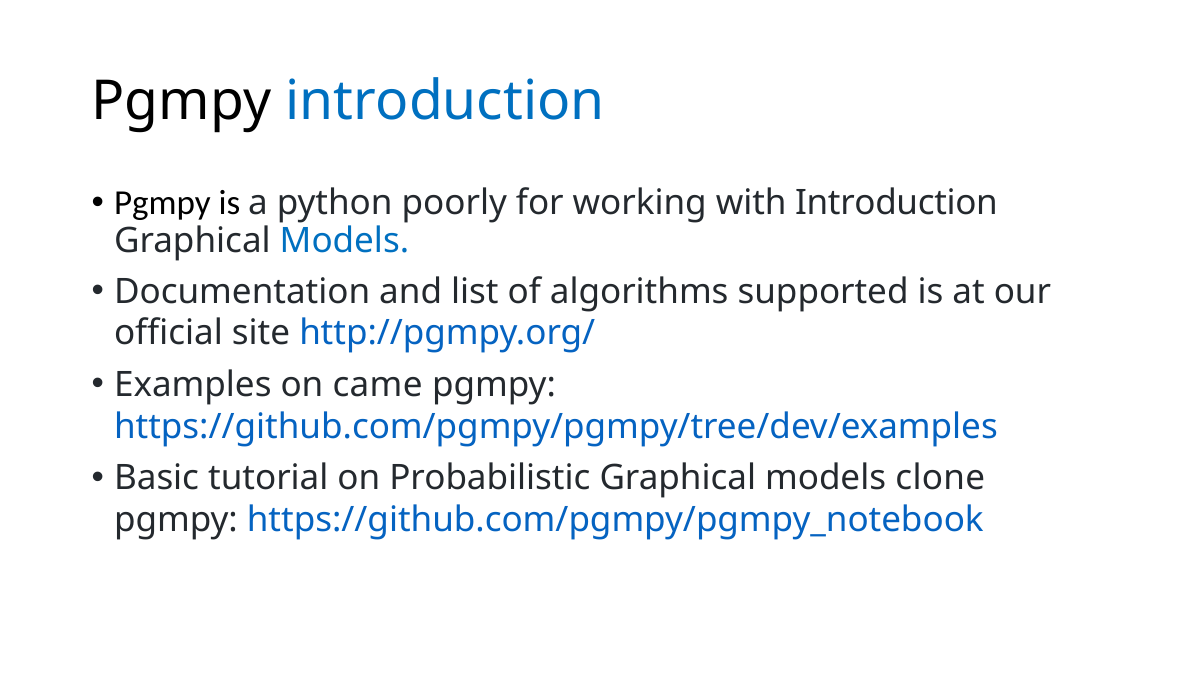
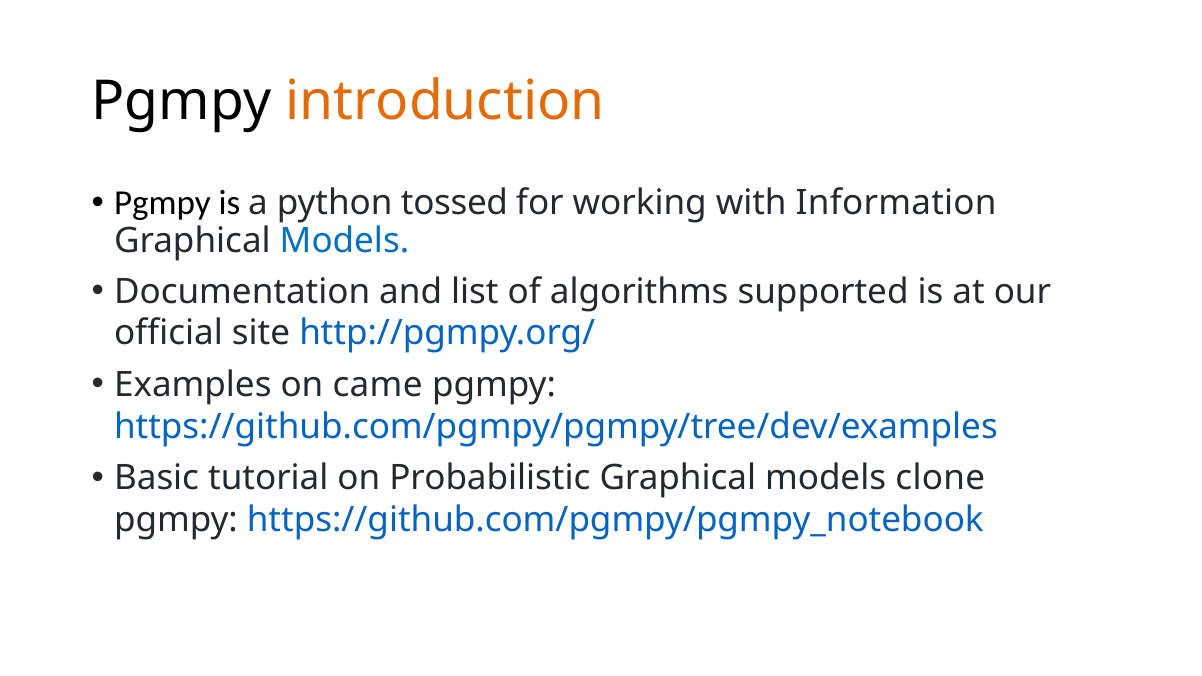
introduction colour: blue -> orange (445, 101)
poorly: poorly -> tossed (455, 203)
with Introduction: Introduction -> Information (896, 203)
